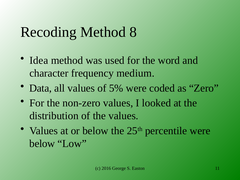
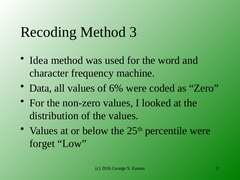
8: 8 -> 3 (133, 32)
medium: medium -> machine (136, 73)
5%: 5% -> 6% (116, 88)
below: below -> forget (42, 144)
